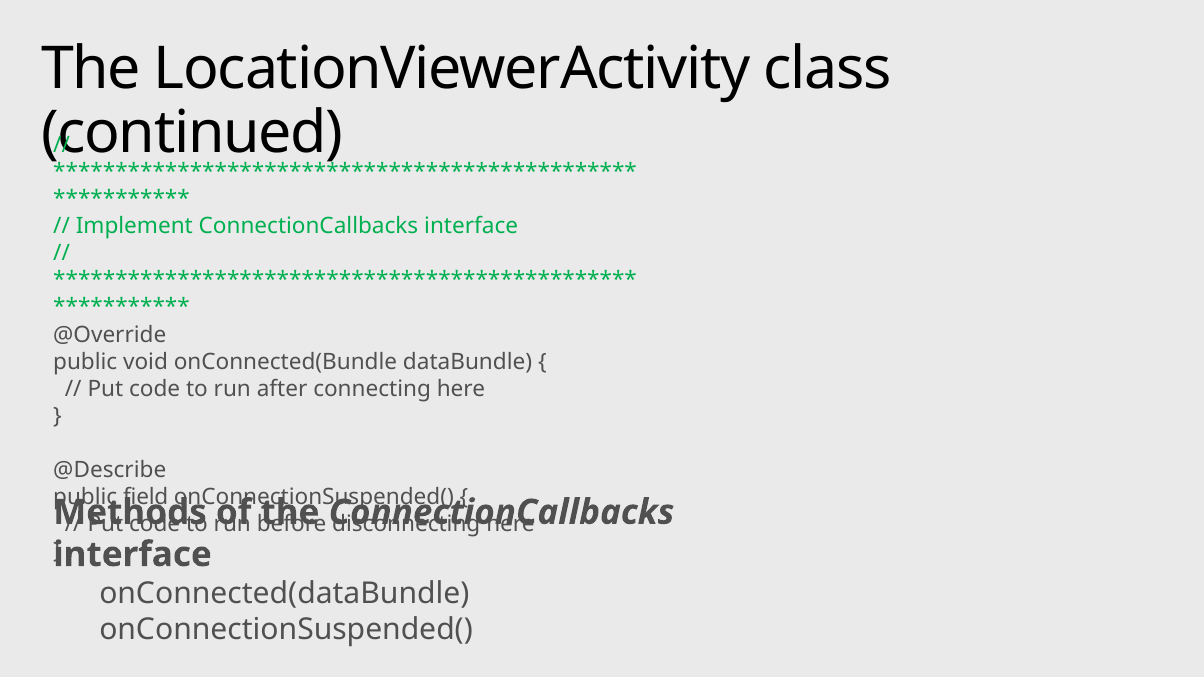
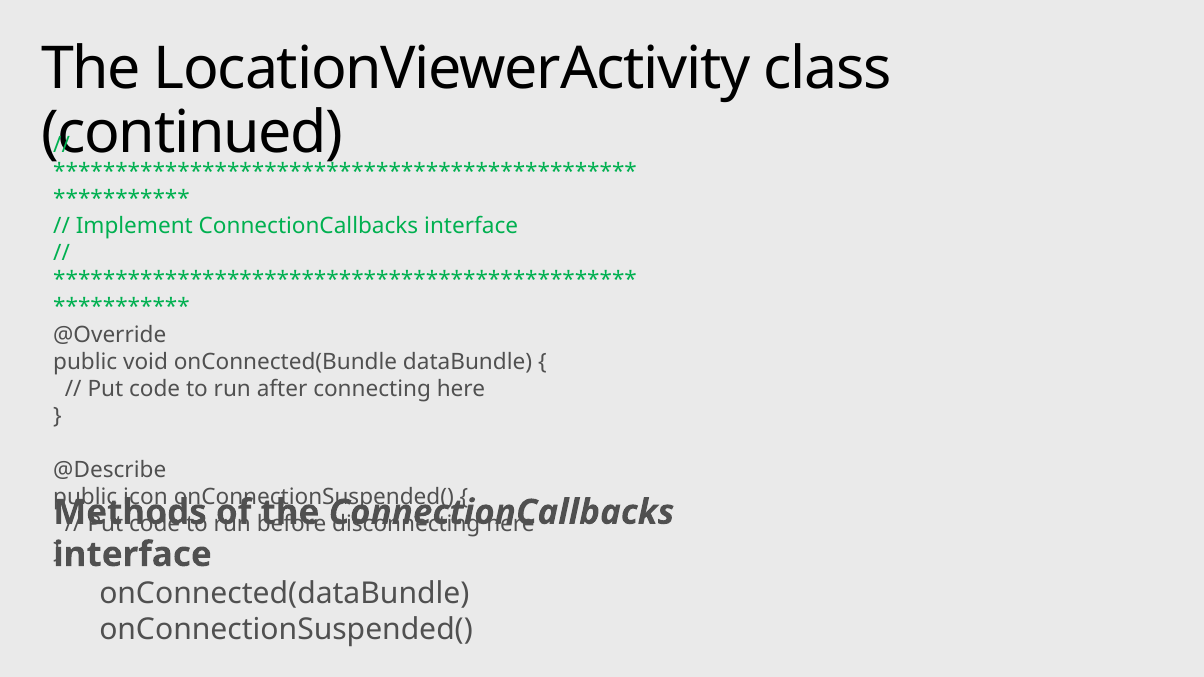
field: field -> icon (146, 497)
